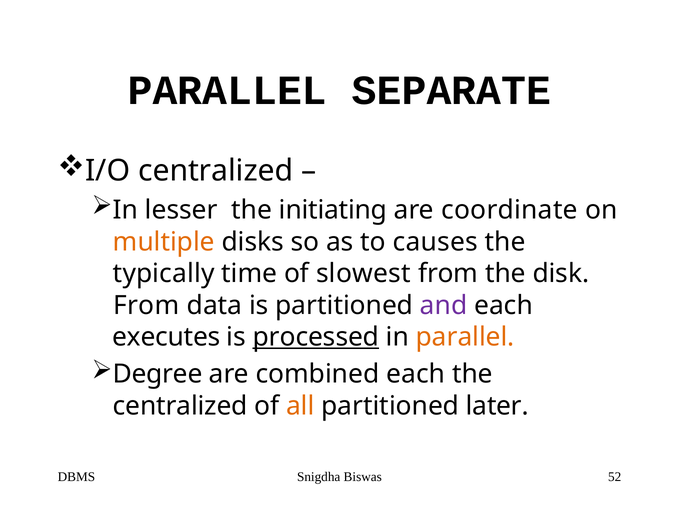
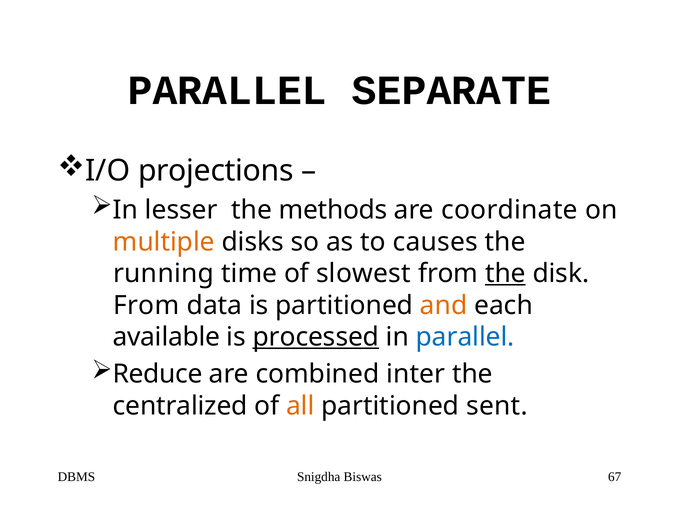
I/O centralized: centralized -> projections (216, 171)
initiating: initiating -> methods (333, 210)
typically: typically -> running (164, 273)
the underline: none -> present (505, 273)
and colour: purple -> orange (444, 305)
executes: executes -> available (166, 337)
parallel colour: orange -> blue (465, 337)
Degree: Degree -> Reduce (158, 374)
combined each: each -> inter (416, 374)
later: later -> sent (497, 405)
52: 52 -> 67 (615, 476)
